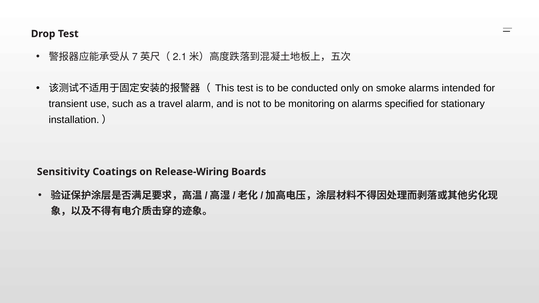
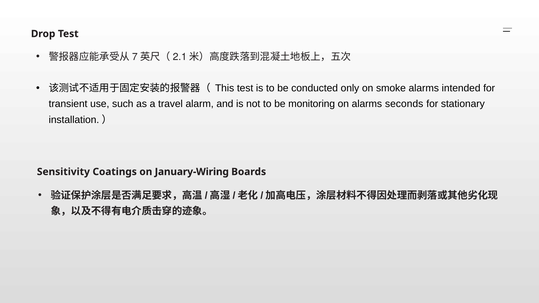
specified: specified -> seconds (404, 104)
Release-Wiring: Release-Wiring -> January-Wiring (192, 172)
